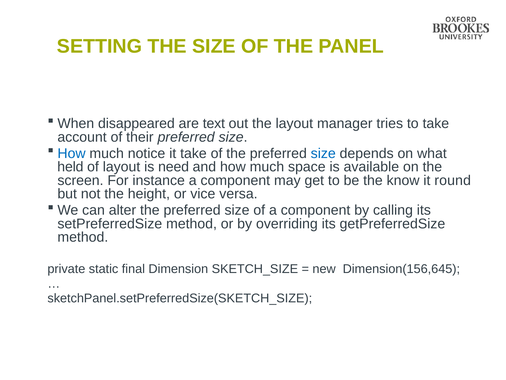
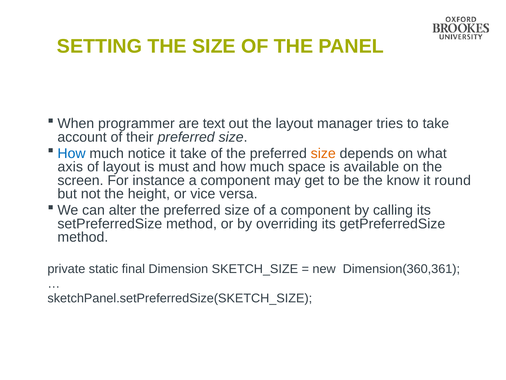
disappeared: disappeared -> programmer (136, 123)
size colour: blue -> orange (323, 153)
held: held -> axis (70, 167)
need: need -> must (174, 167)
Dimension(156,645: Dimension(156,645 -> Dimension(360,361 (401, 269)
